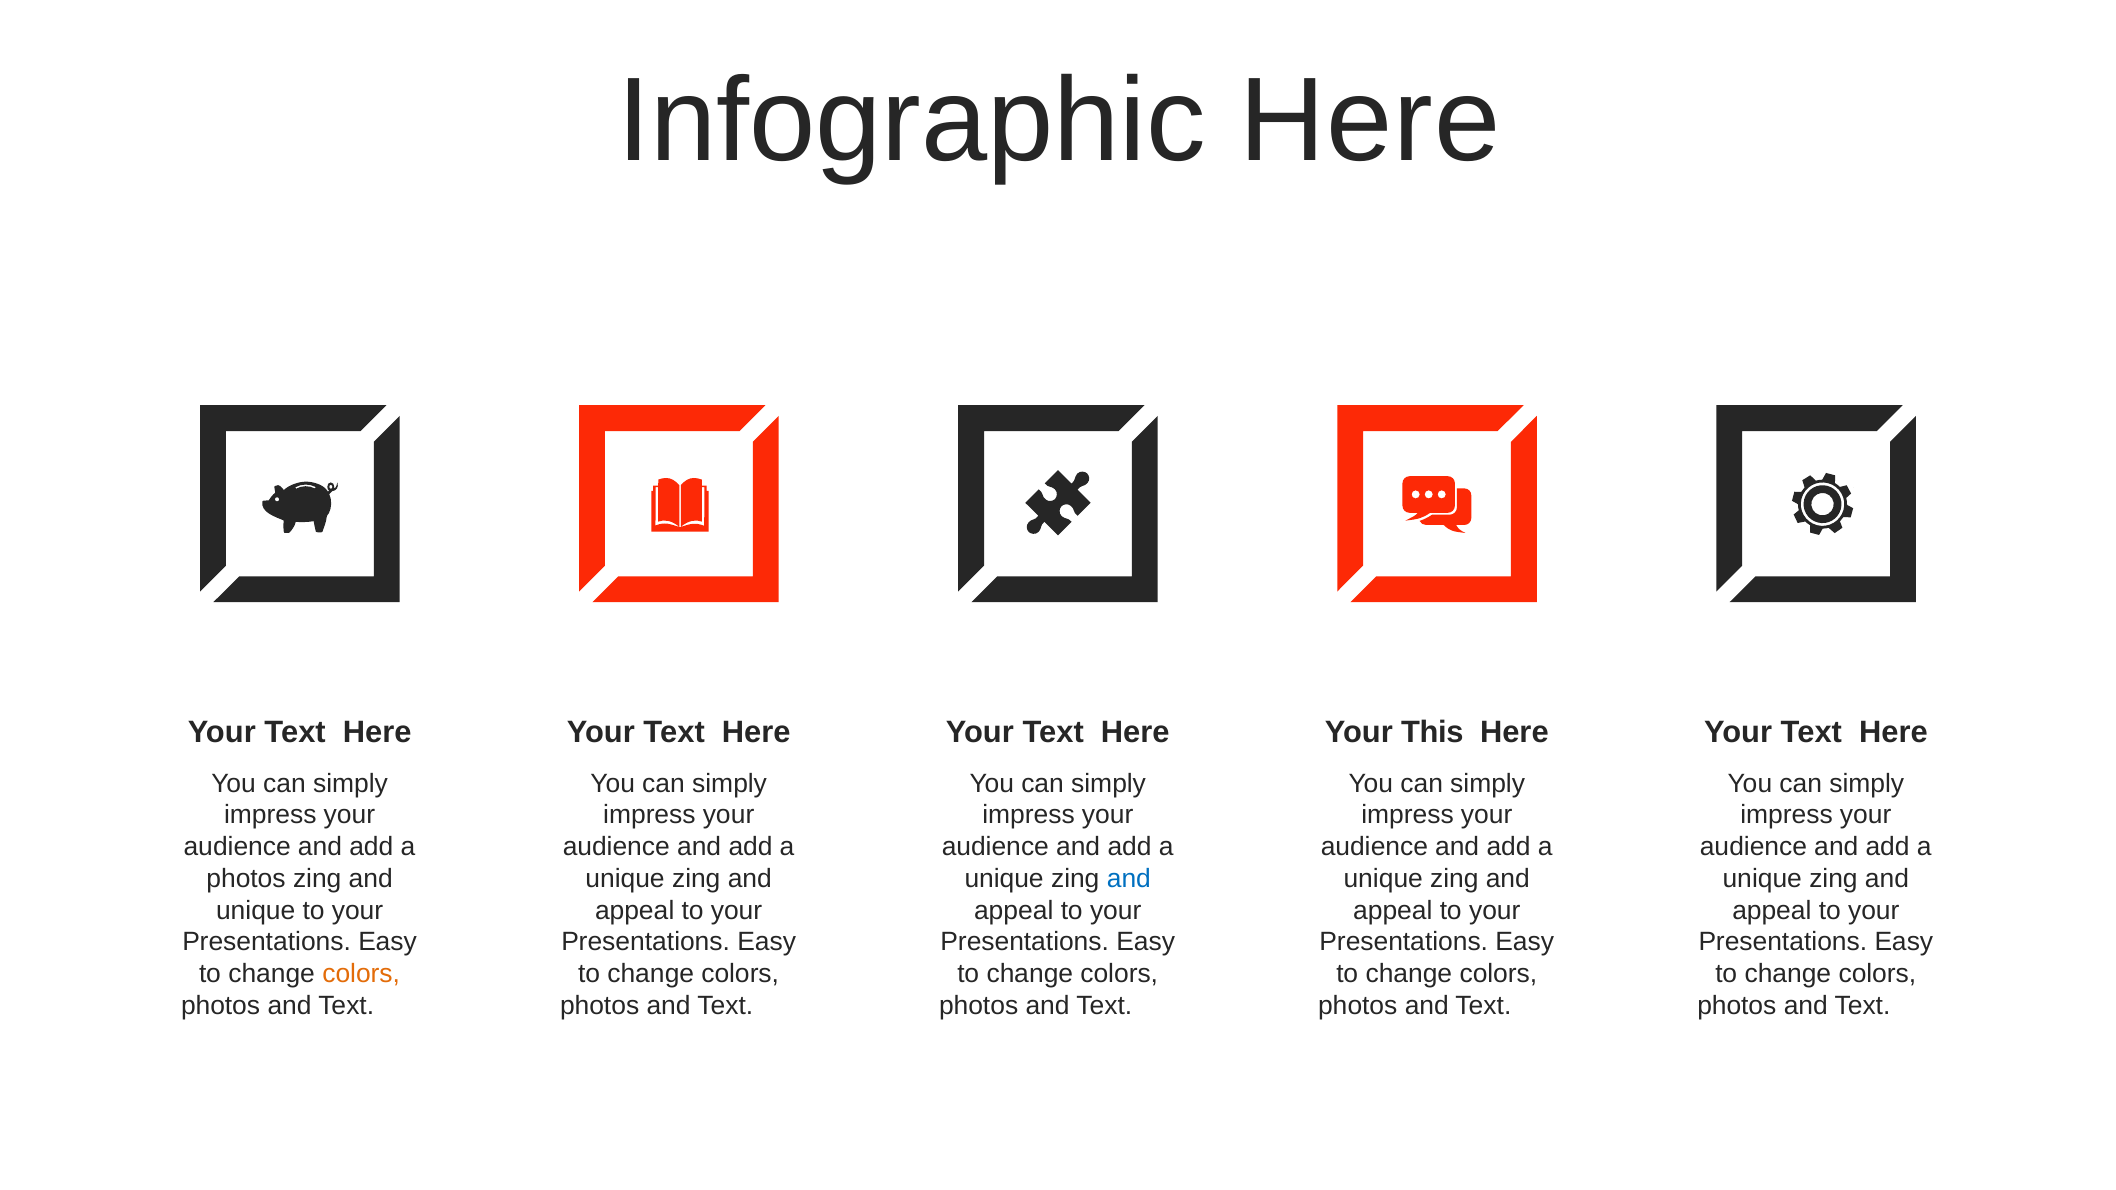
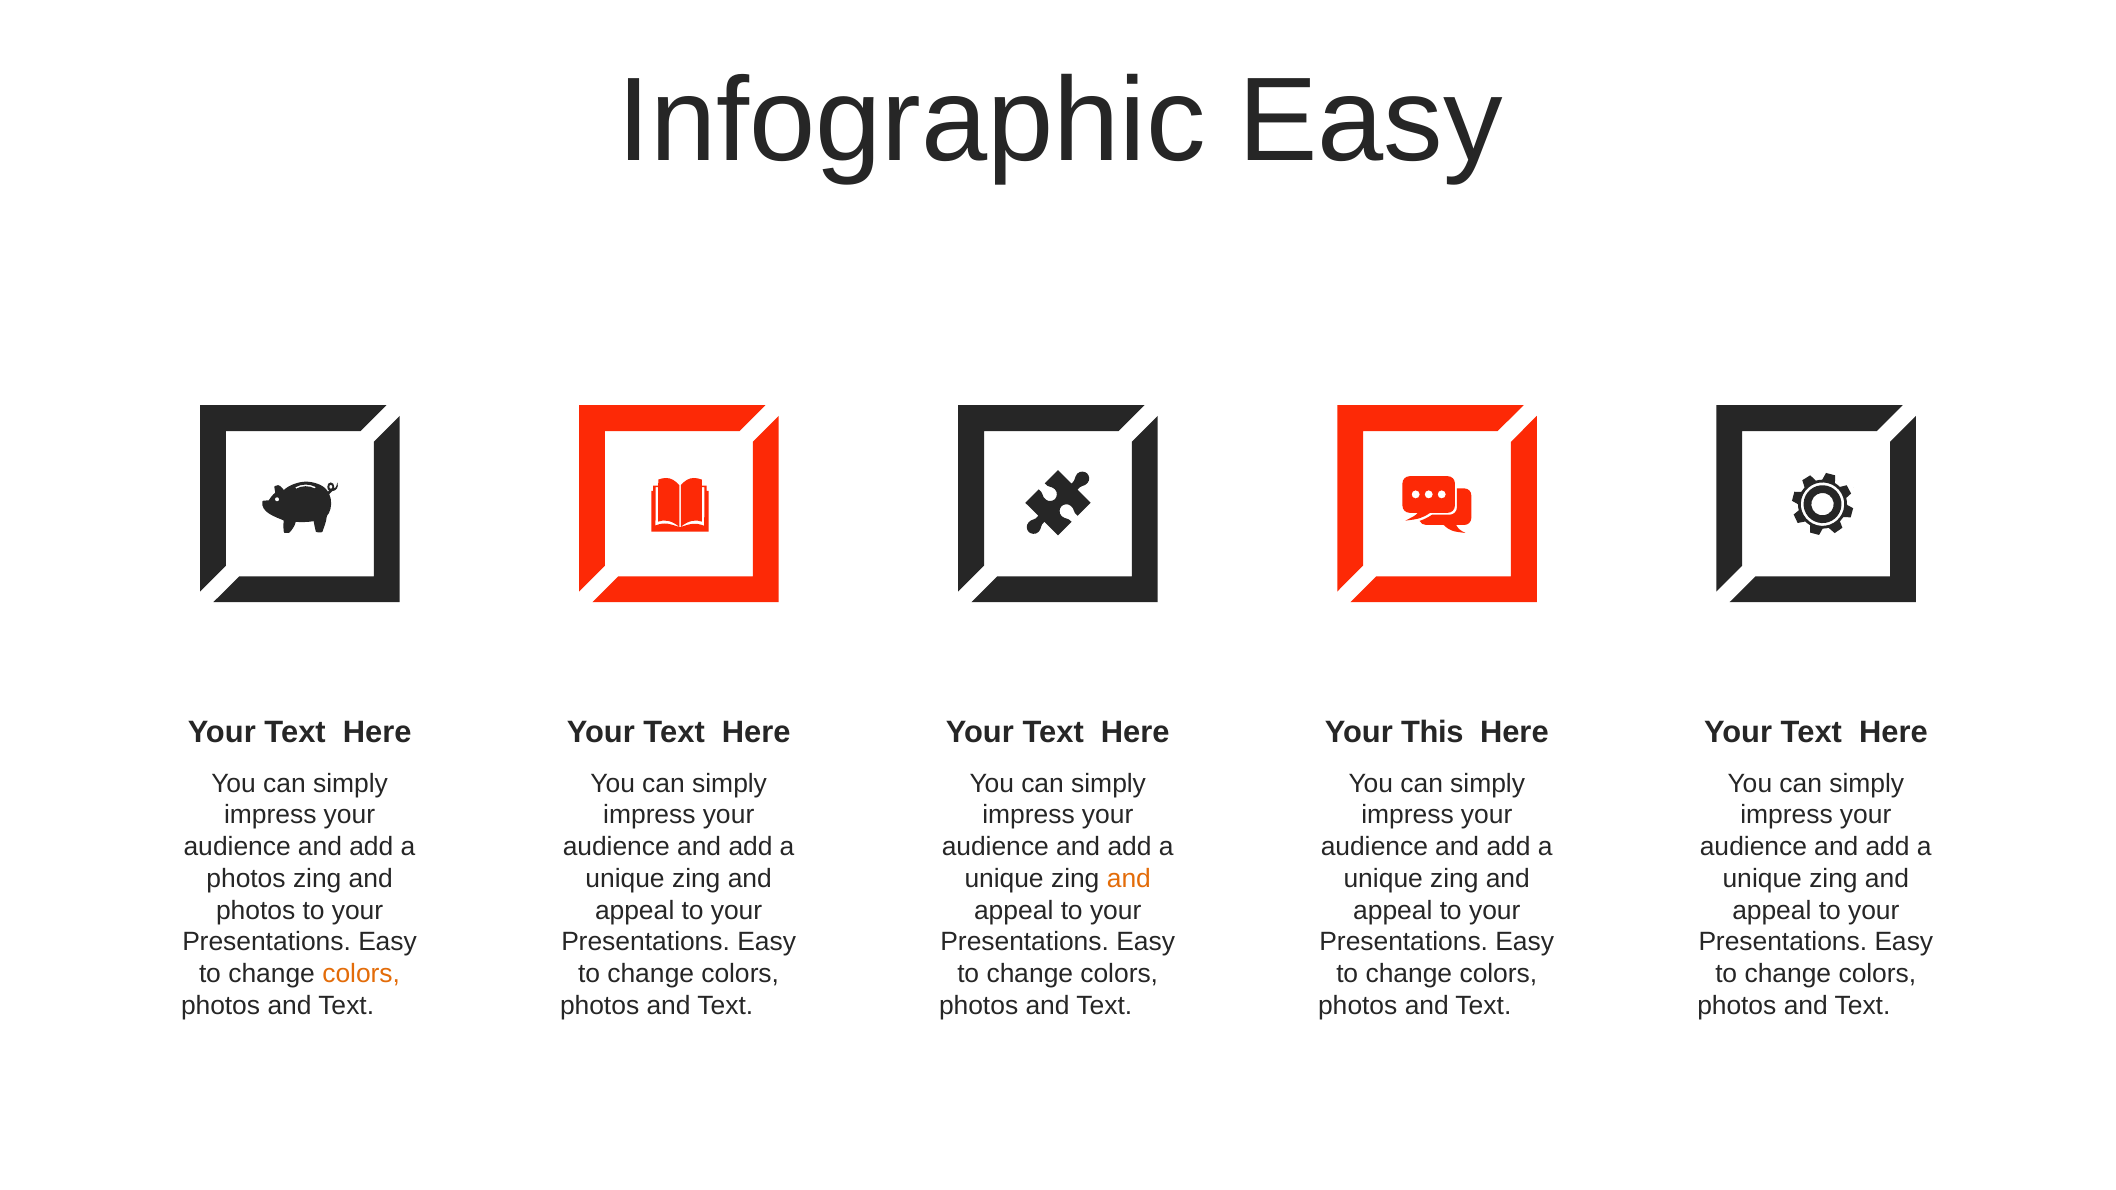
Infographic Here: Here -> Easy (1371, 121)
and colour: blue -> orange (1129, 879)
unique: unique -> photos (256, 911)
